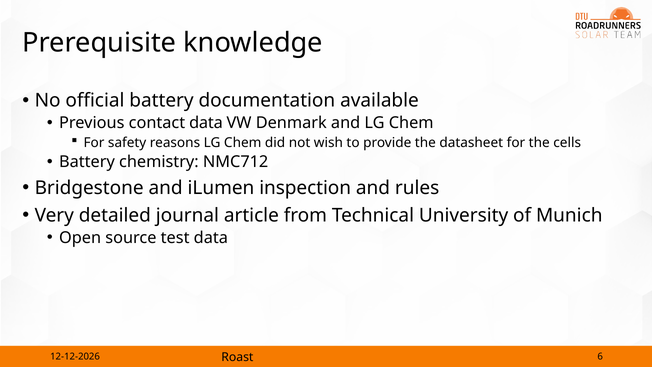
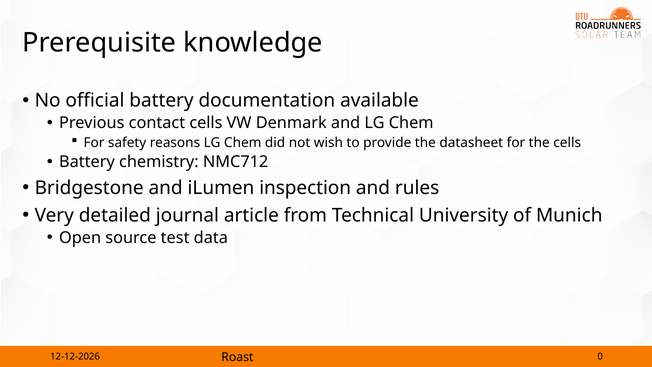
contact data: data -> cells (206, 123)
6: 6 -> 0 (600, 356)
